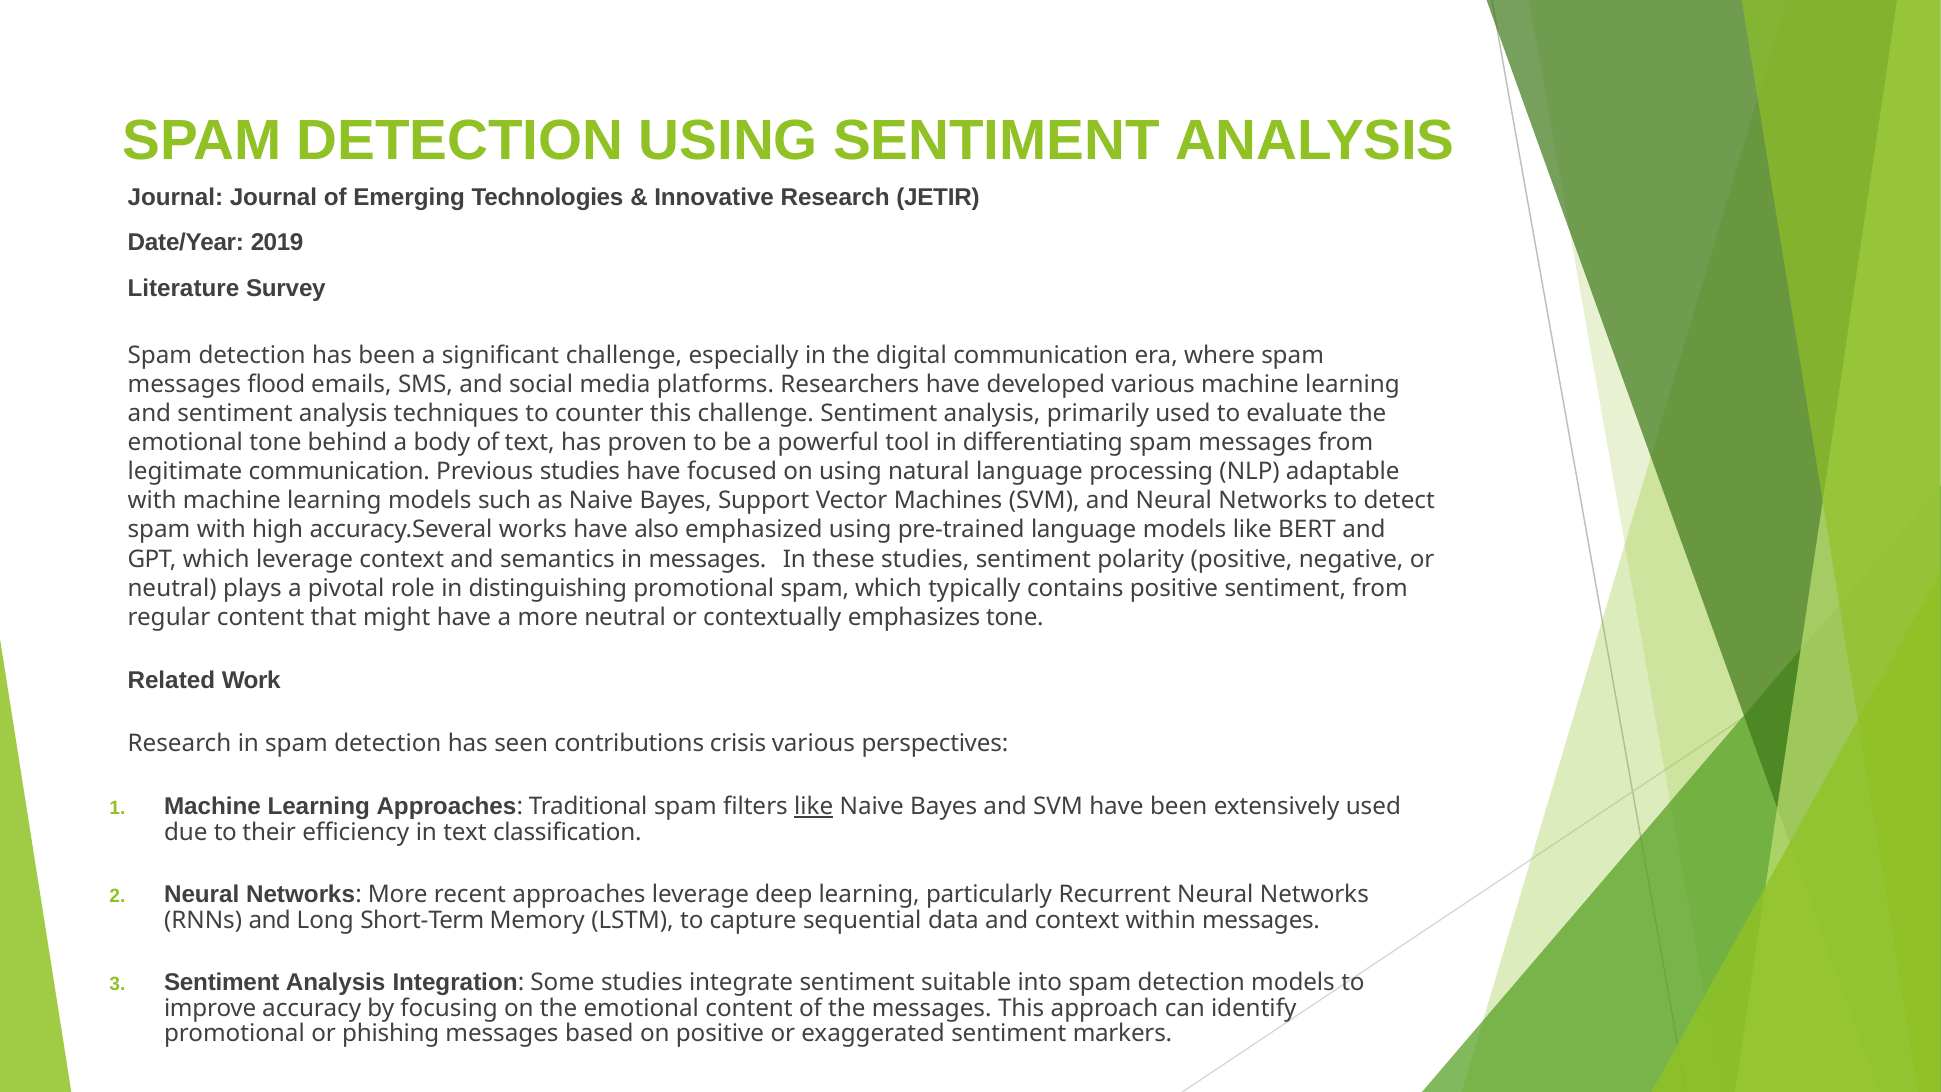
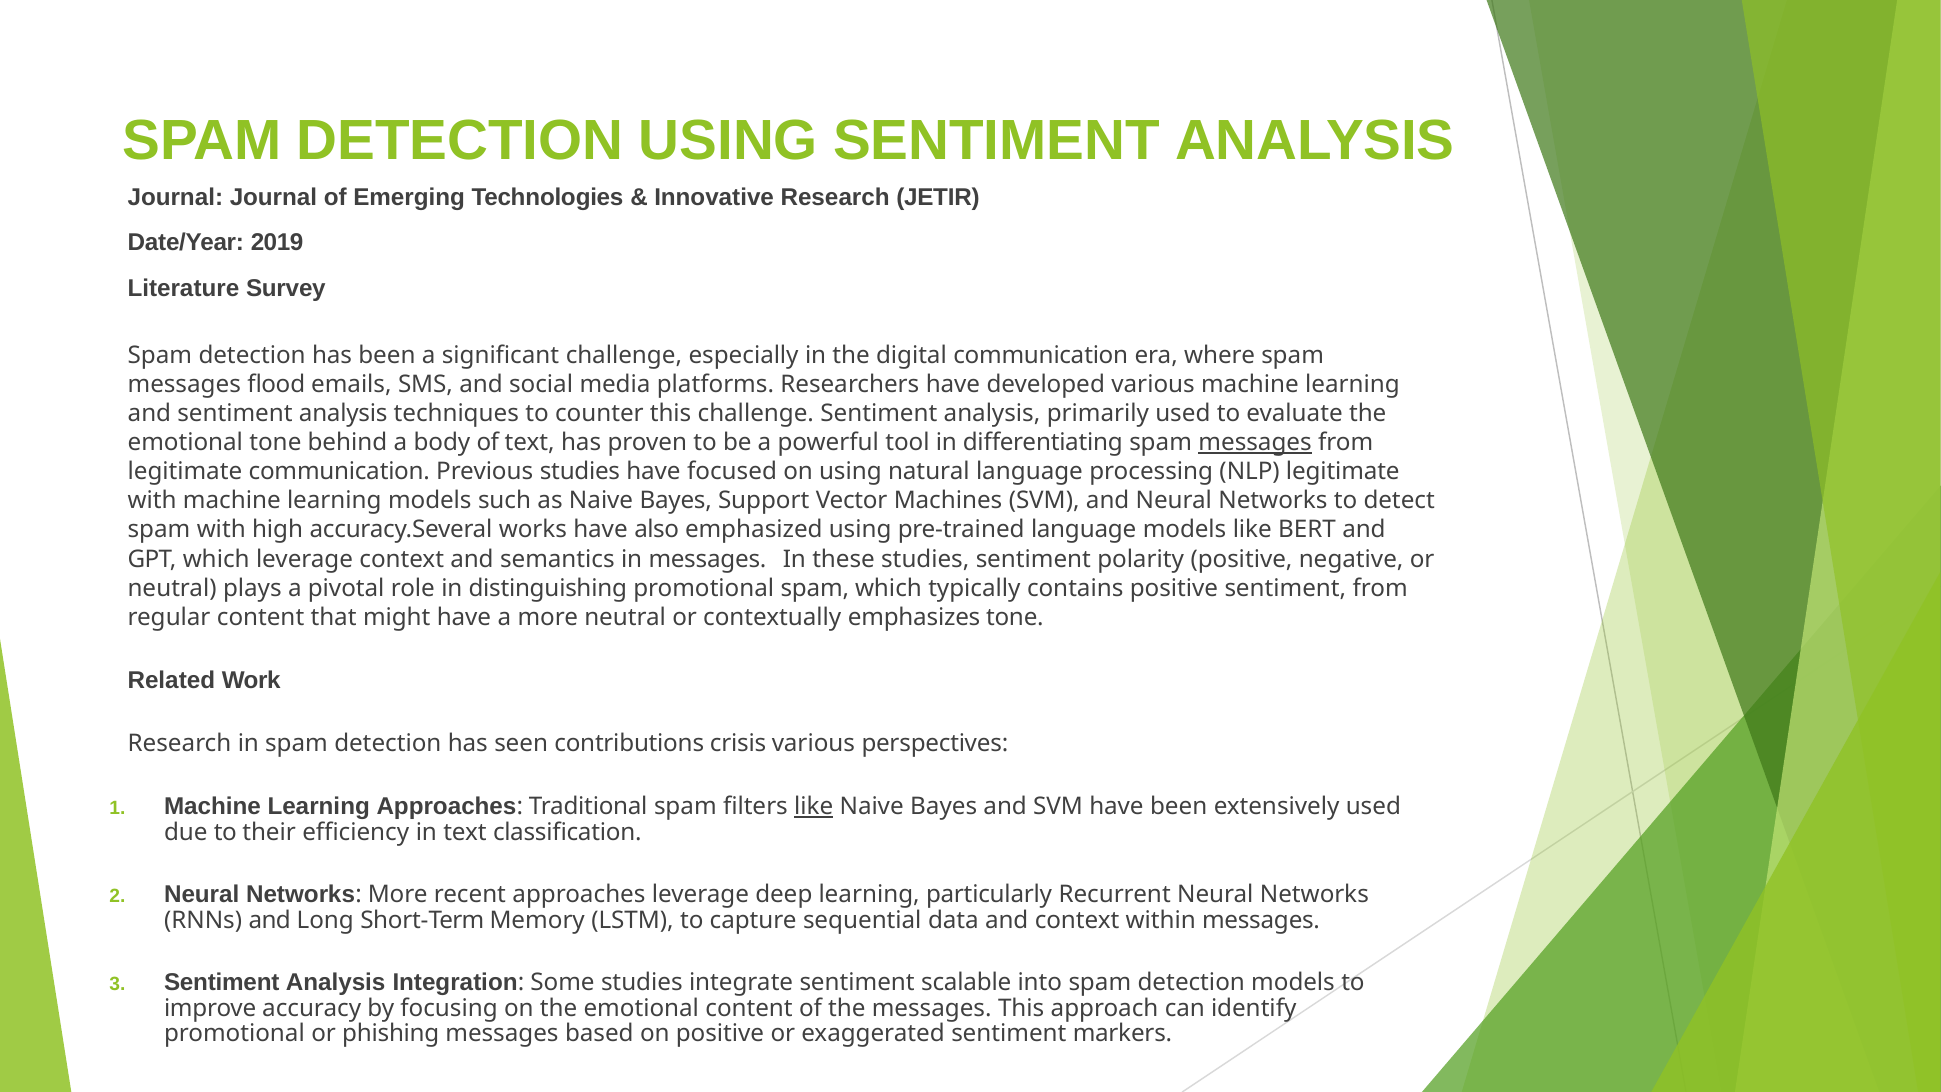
messages underline: none -> present (1255, 442)
NLP adaptable: adaptable -> legitimate (1343, 472)
suitable: suitable -> scalable (966, 983)
